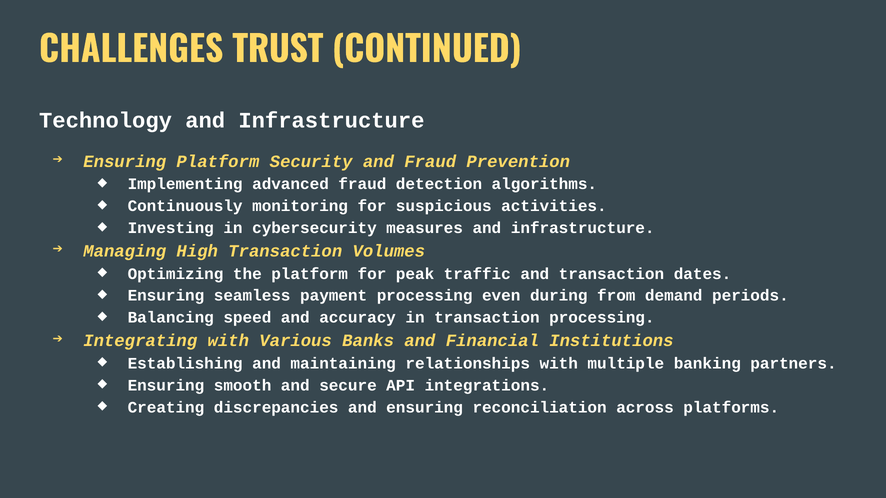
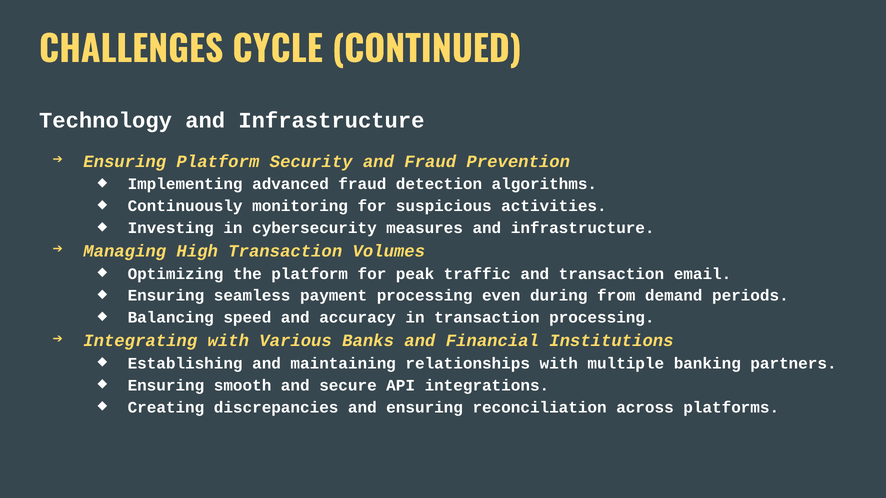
TRUST: TRUST -> CYCLE (278, 50)
dates: dates -> email (703, 274)
